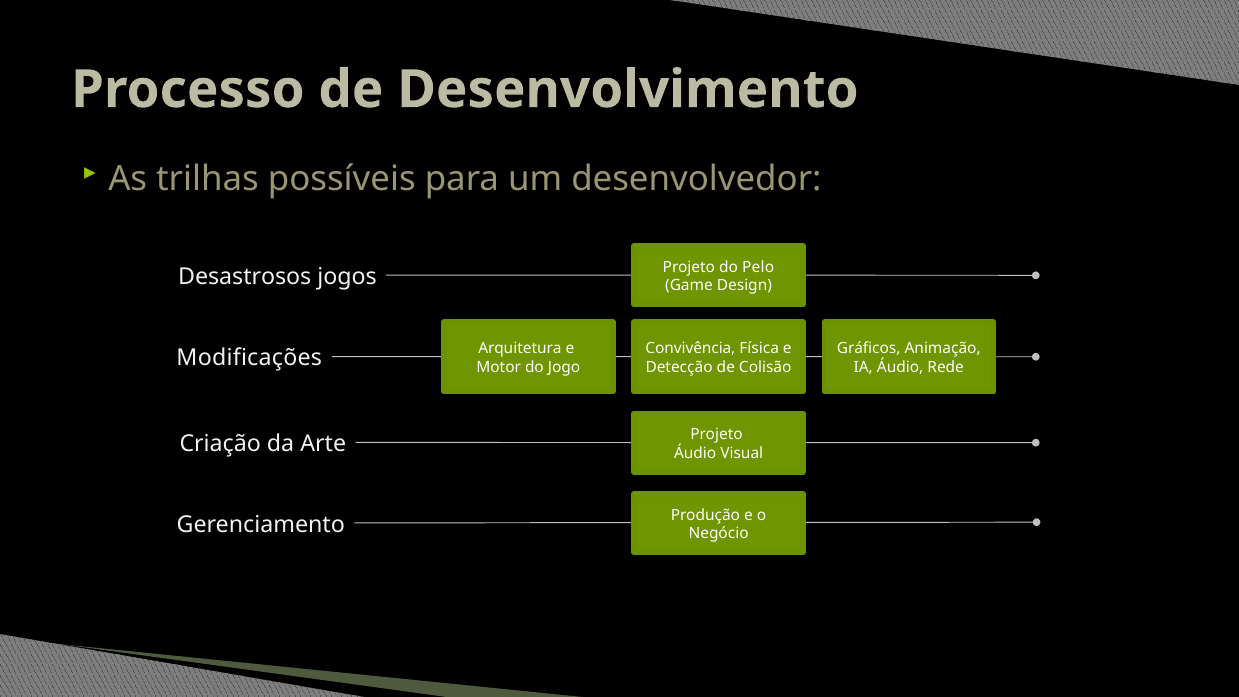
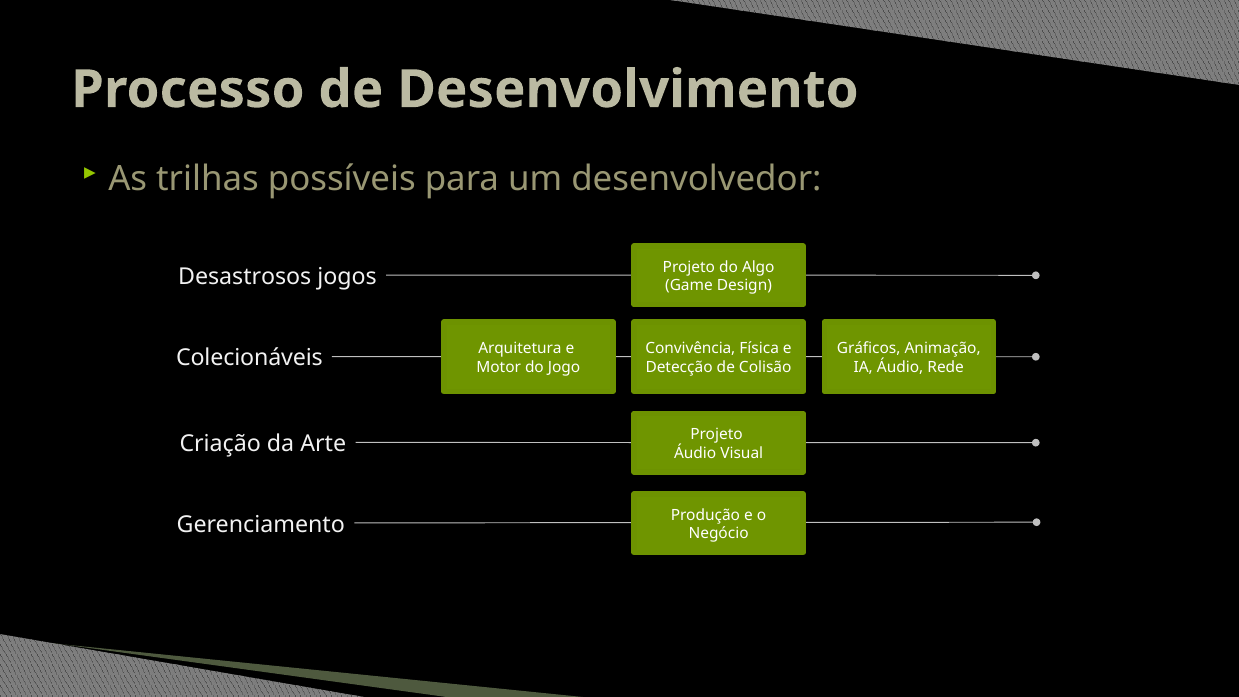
Pelo: Pelo -> Algo (758, 267)
Modificações: Modificações -> Colecionáveis (249, 358)
